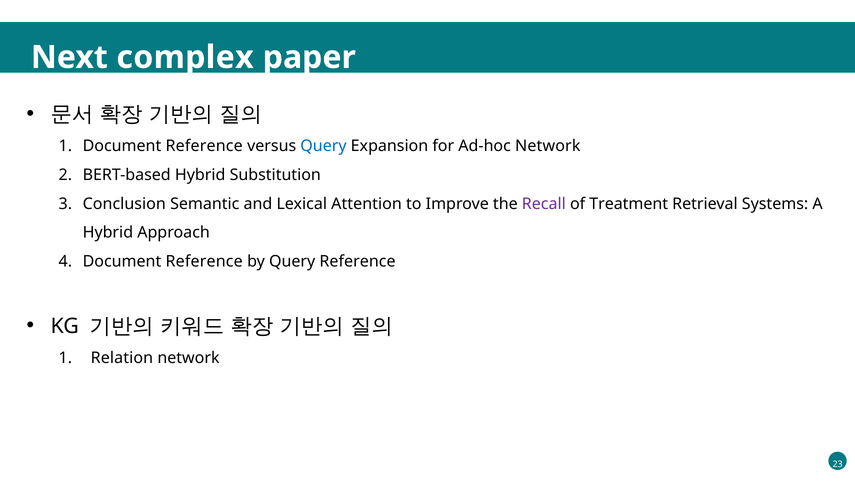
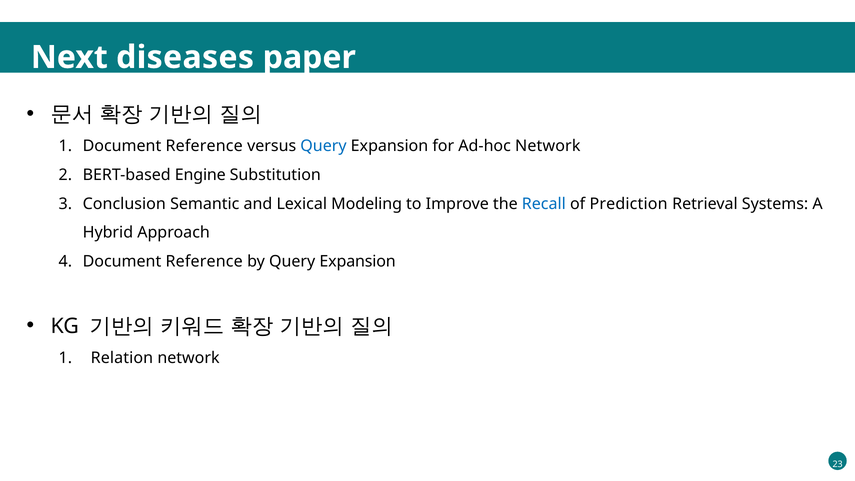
complex: complex -> diseases (185, 57)
BERT-based Hybrid: Hybrid -> Engine (200, 175)
Attention: Attention -> Modeling (367, 204)
Recall colour: purple -> blue (544, 204)
Treatment: Treatment -> Prediction (629, 204)
by Query Reference: Reference -> Expansion (358, 262)
